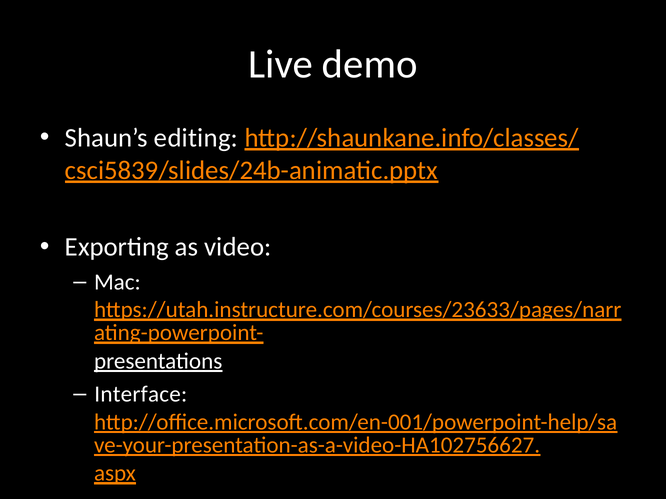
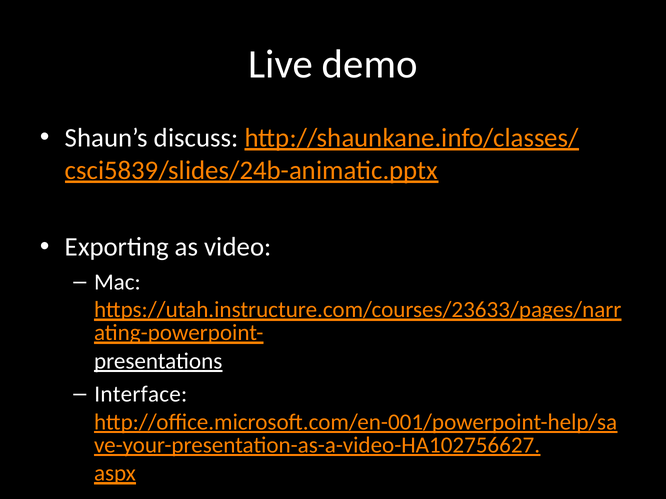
editing: editing -> discuss (196, 138)
